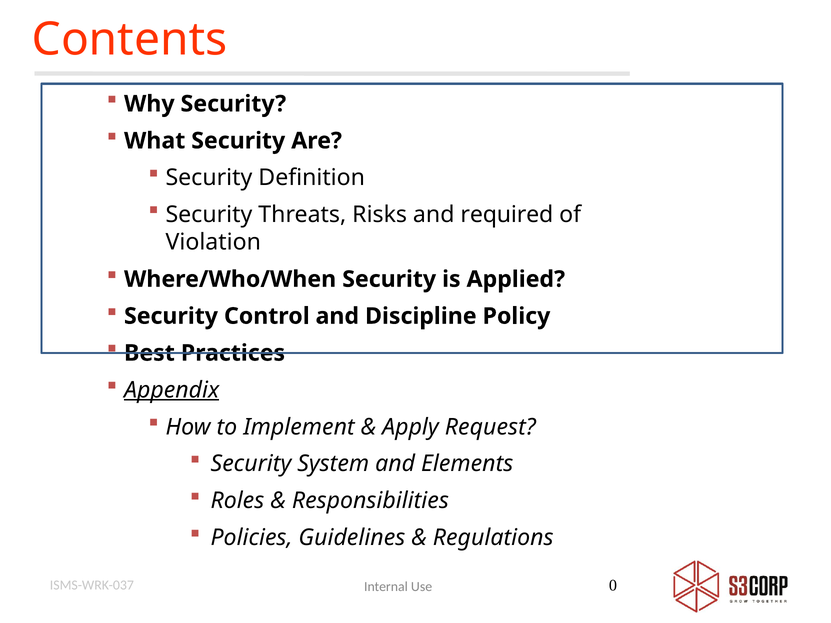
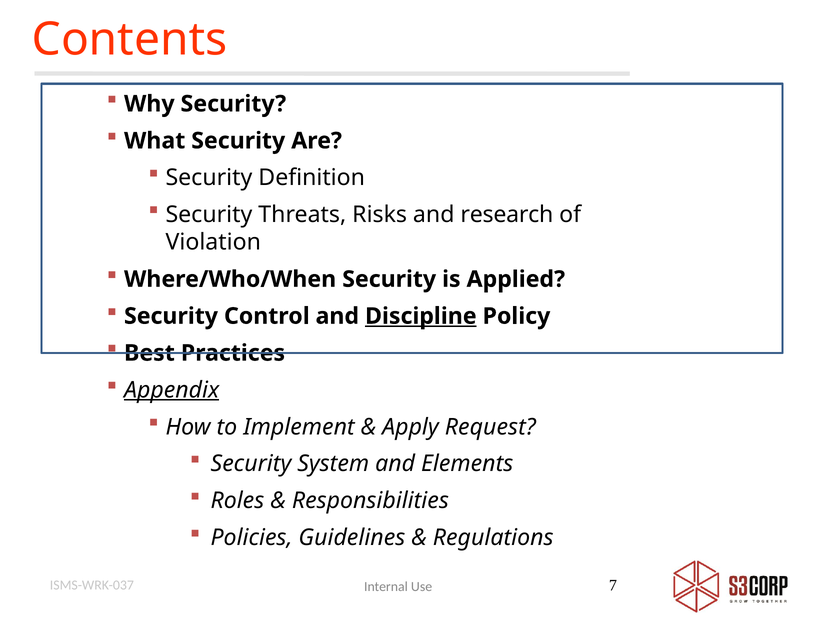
required: required -> research (507, 215)
Discipline underline: none -> present (421, 316)
0: 0 -> 7 (613, 586)
